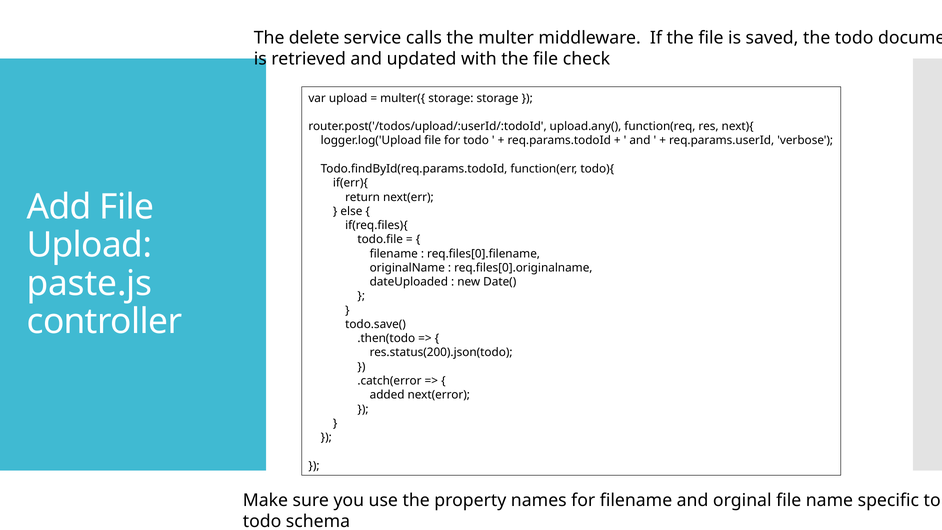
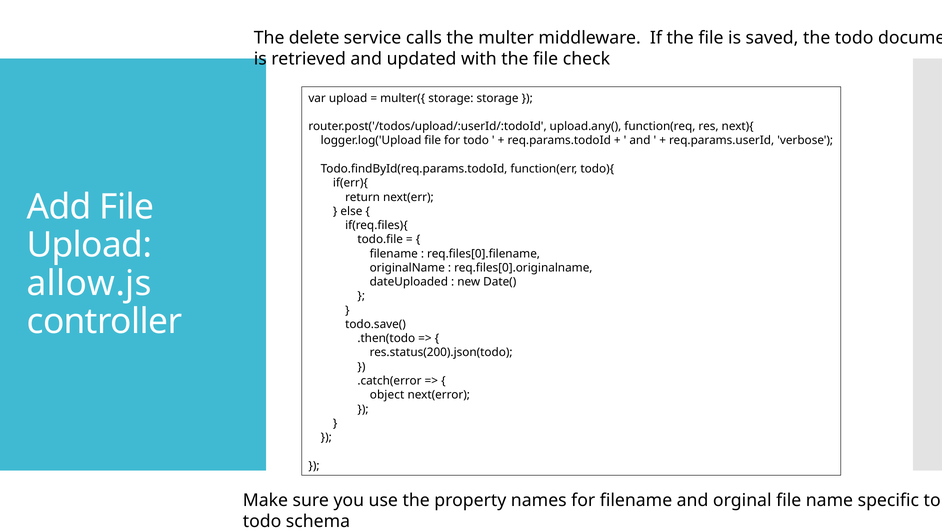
paste.js: paste.js -> allow.js (89, 283)
added: added -> object (387, 395)
